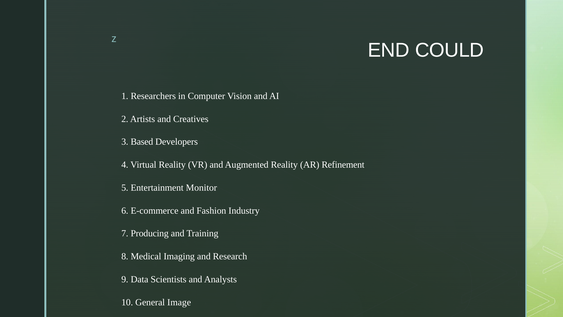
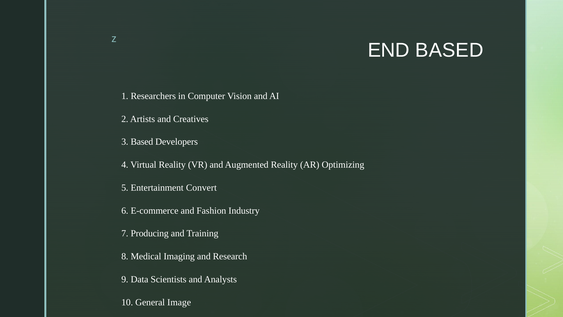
END COULD: COULD -> BASED (449, 50)
Refinement: Refinement -> Optimizing (343, 165)
Monitor: Monitor -> Convert (201, 187)
